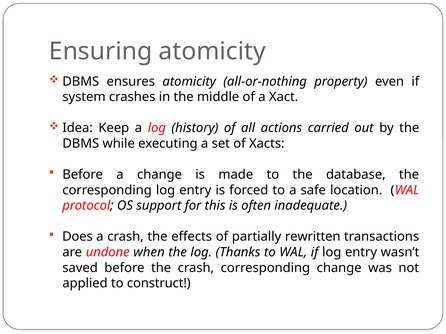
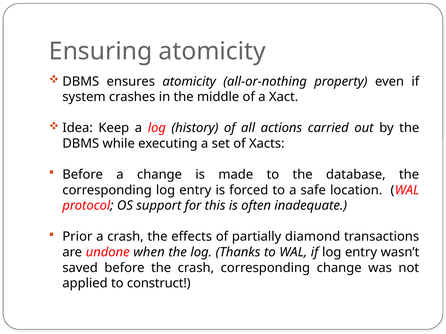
Does: Does -> Prior (77, 237)
rewritten: rewritten -> diamond (313, 237)
